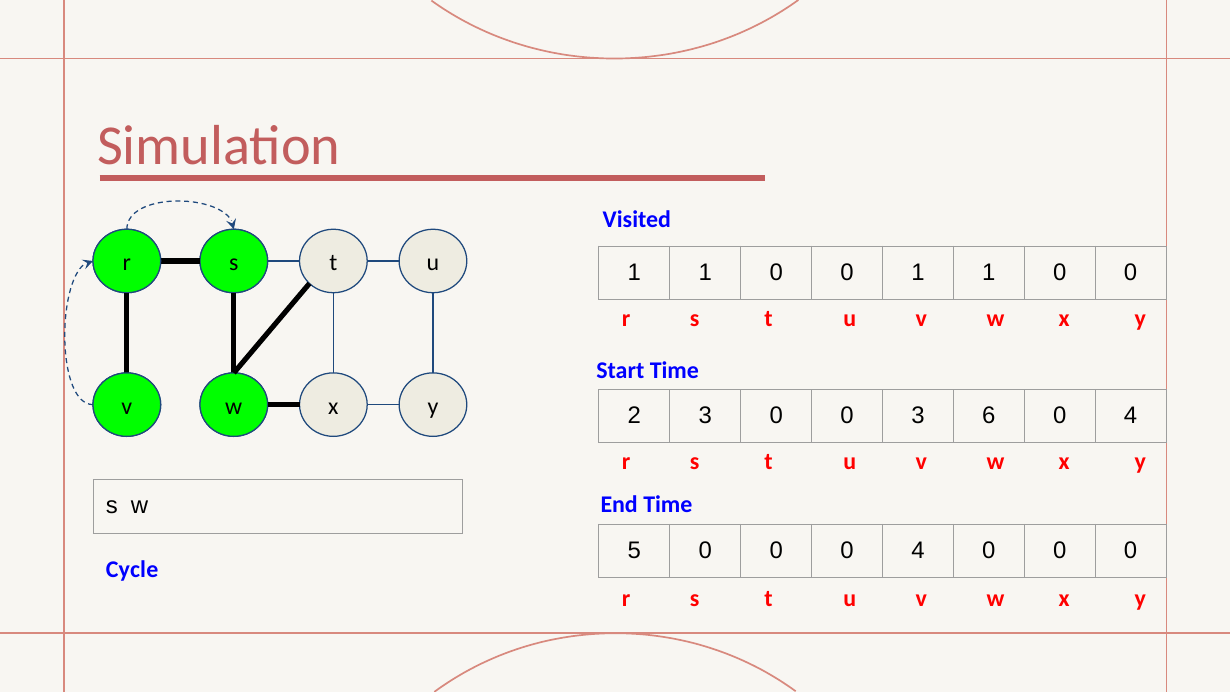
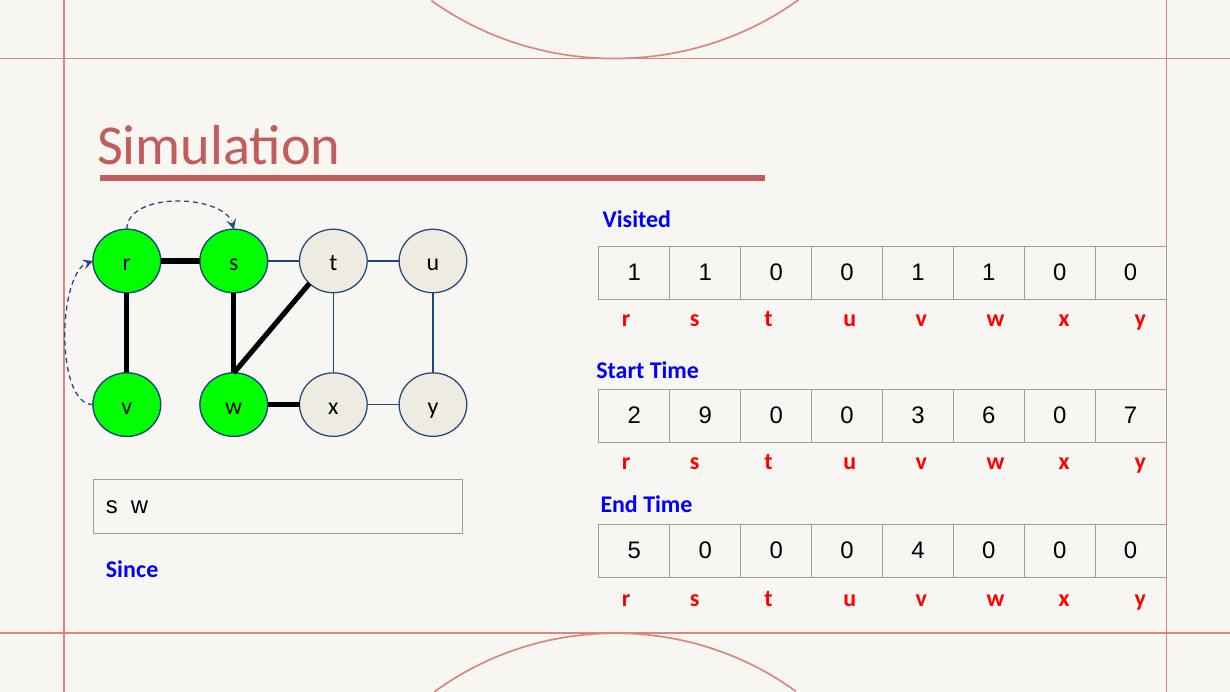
2 3: 3 -> 9 (705, 416)
6 0 4: 4 -> 7 (1131, 416)
Cycle: Cycle -> Since (132, 570)
